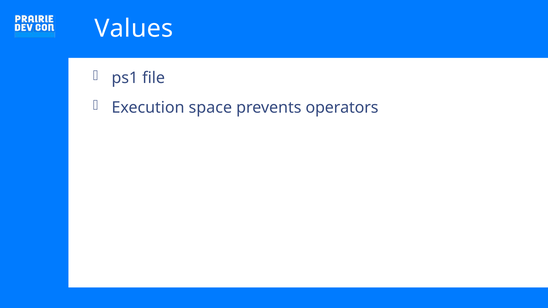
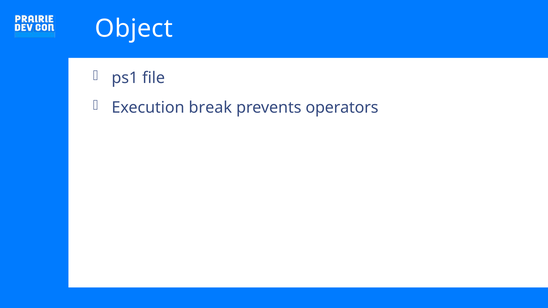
Values: Values -> Object (134, 29)
space: space -> break (210, 108)
